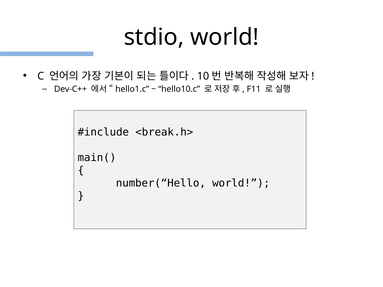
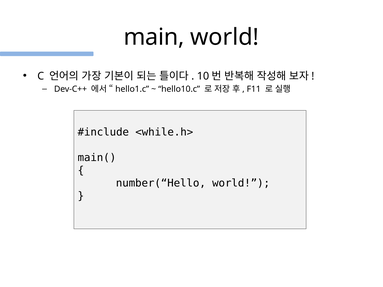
stdio: stdio -> main (154, 37)
<break.h>: <break.h> -> <while.h> (164, 132)
